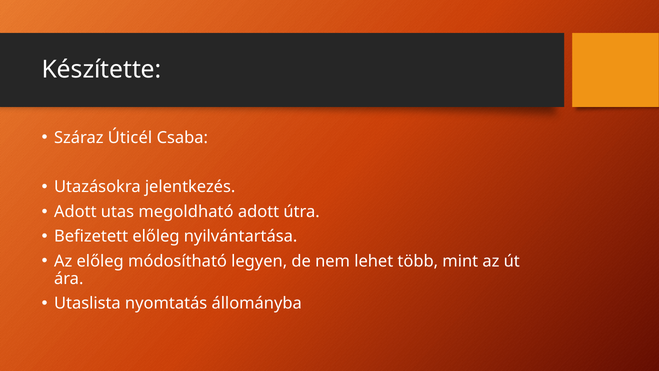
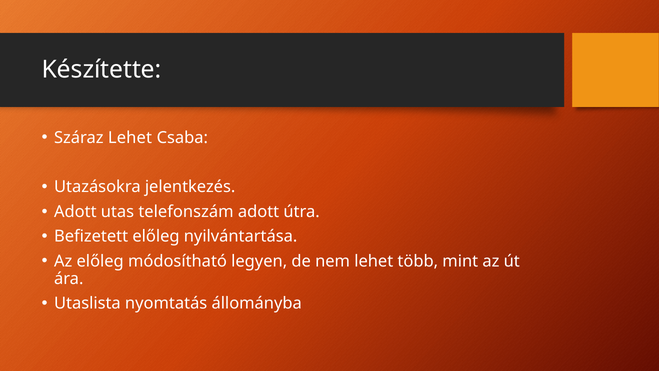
Száraz Úticél: Úticél -> Lehet (130, 138)
megoldható: megoldható -> telefonszám (186, 212)
